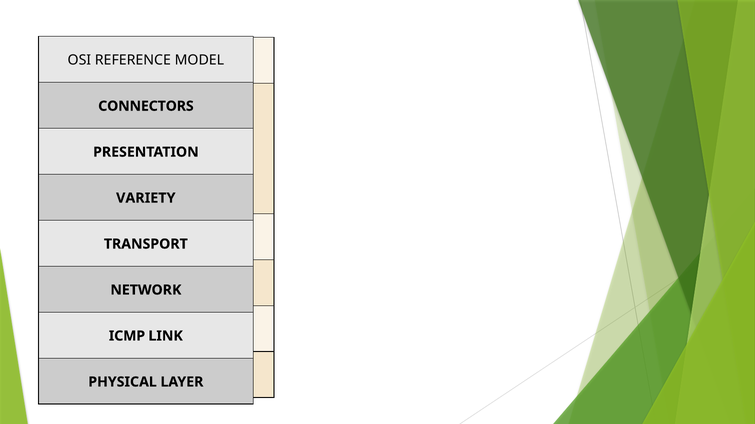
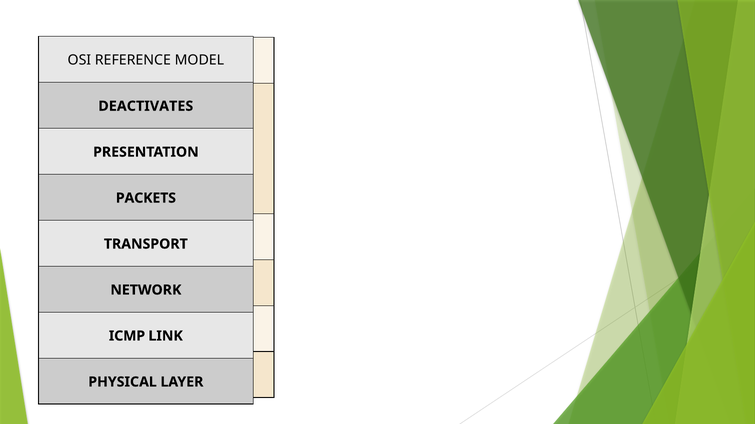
CONNECTORS: CONNECTORS -> DEACTIVATES (146, 106)
VARIETY: VARIETY -> PACKETS (146, 198)
